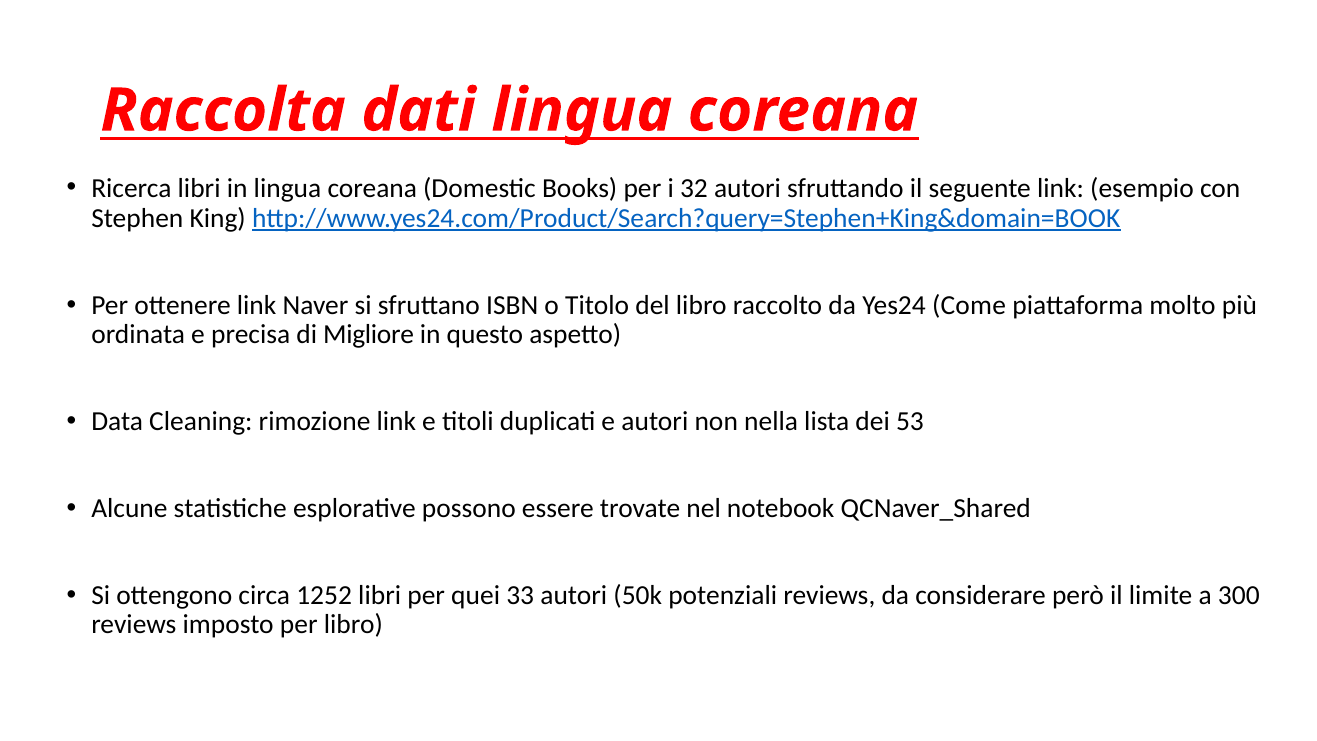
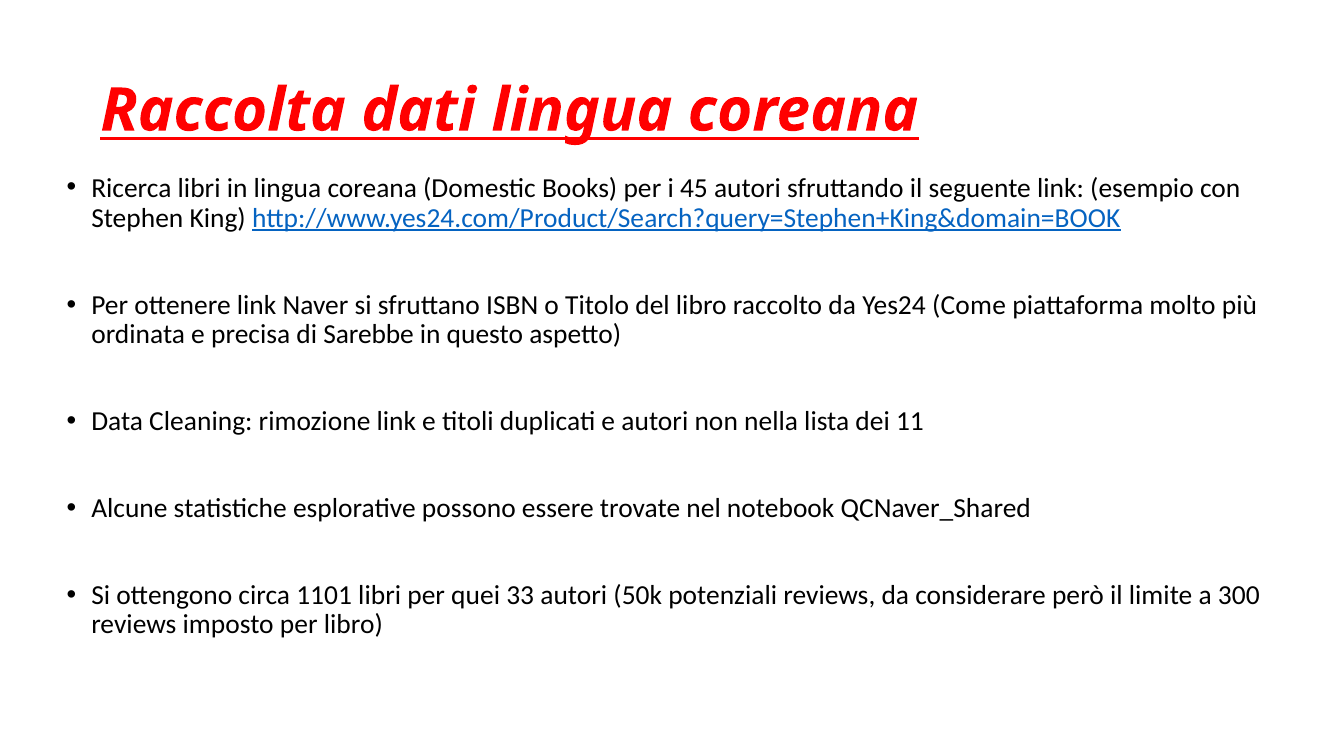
32: 32 -> 45 (694, 188)
Migliore: Migliore -> Sarebbe (369, 335)
53: 53 -> 11 (910, 422)
1252: 1252 -> 1101 (324, 595)
